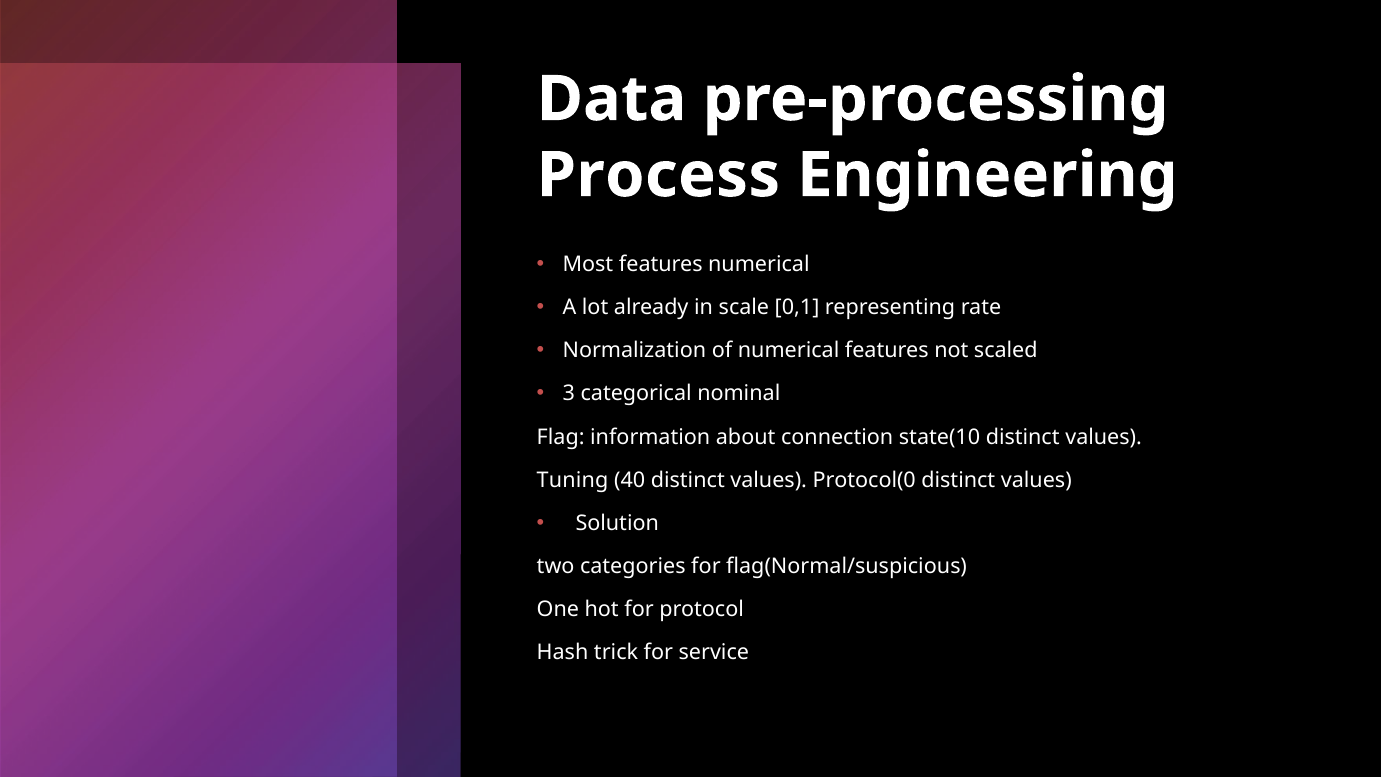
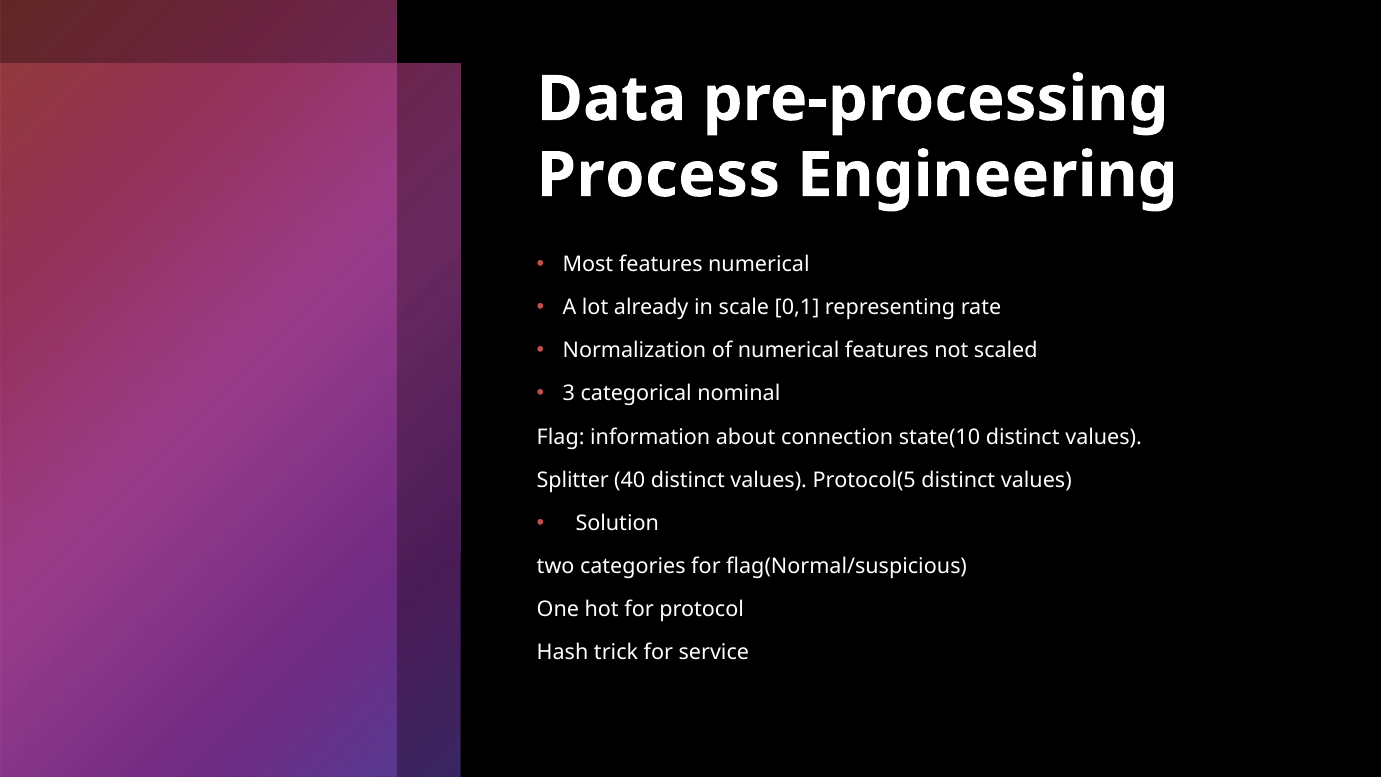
Tuning: Tuning -> Splitter (573, 480)
Protocol(0: Protocol(0 -> Protocol(5 (864, 480)
